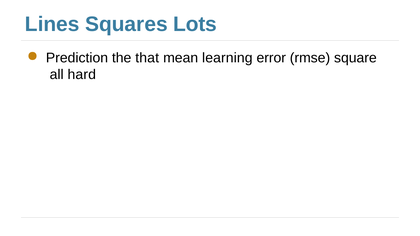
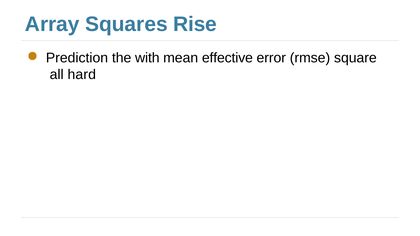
Lines: Lines -> Array (52, 24)
Lots: Lots -> Rise (195, 24)
that: that -> with (147, 58)
learning: learning -> effective (227, 58)
